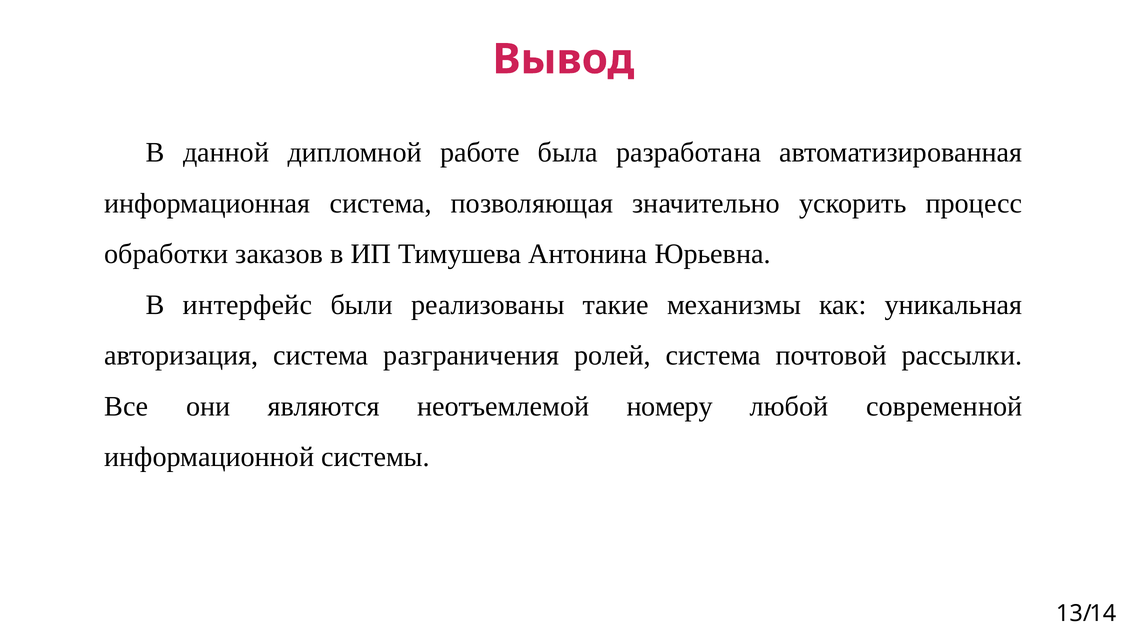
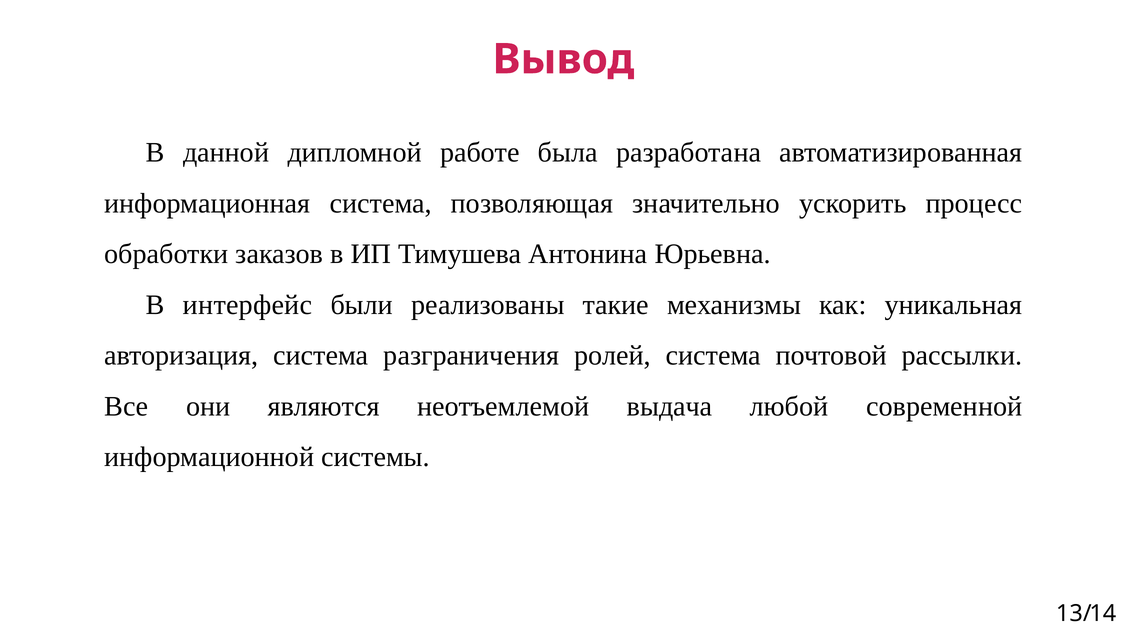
номеру: номеру -> выдача (670, 406)
